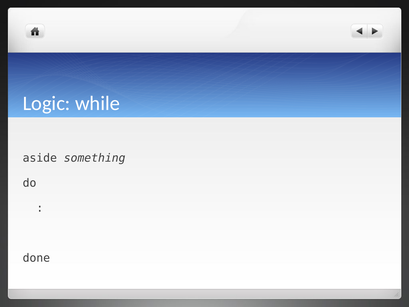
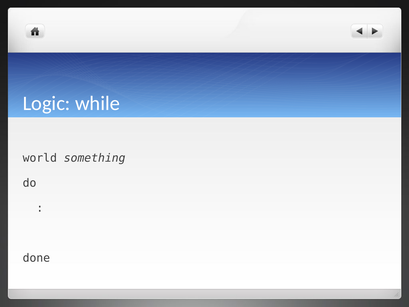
aside: aside -> world (40, 158)
